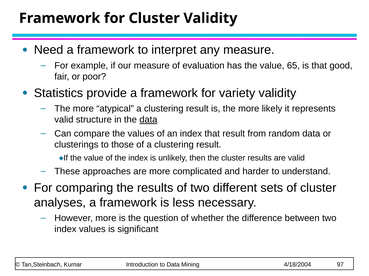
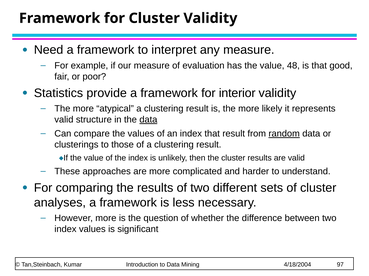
65: 65 -> 48 (293, 66)
variety: variety -> interior (237, 93)
random underline: none -> present (284, 134)
